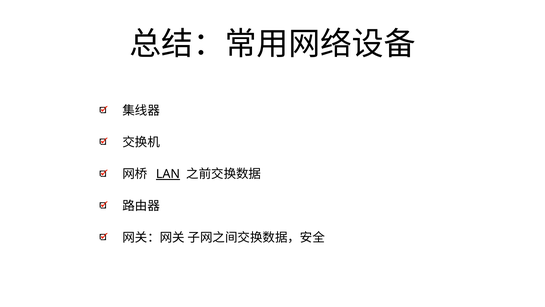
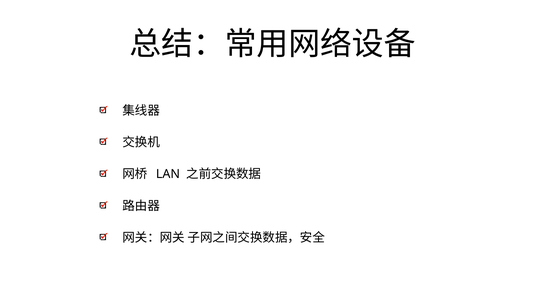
LAN underline: present -> none (168, 174)
